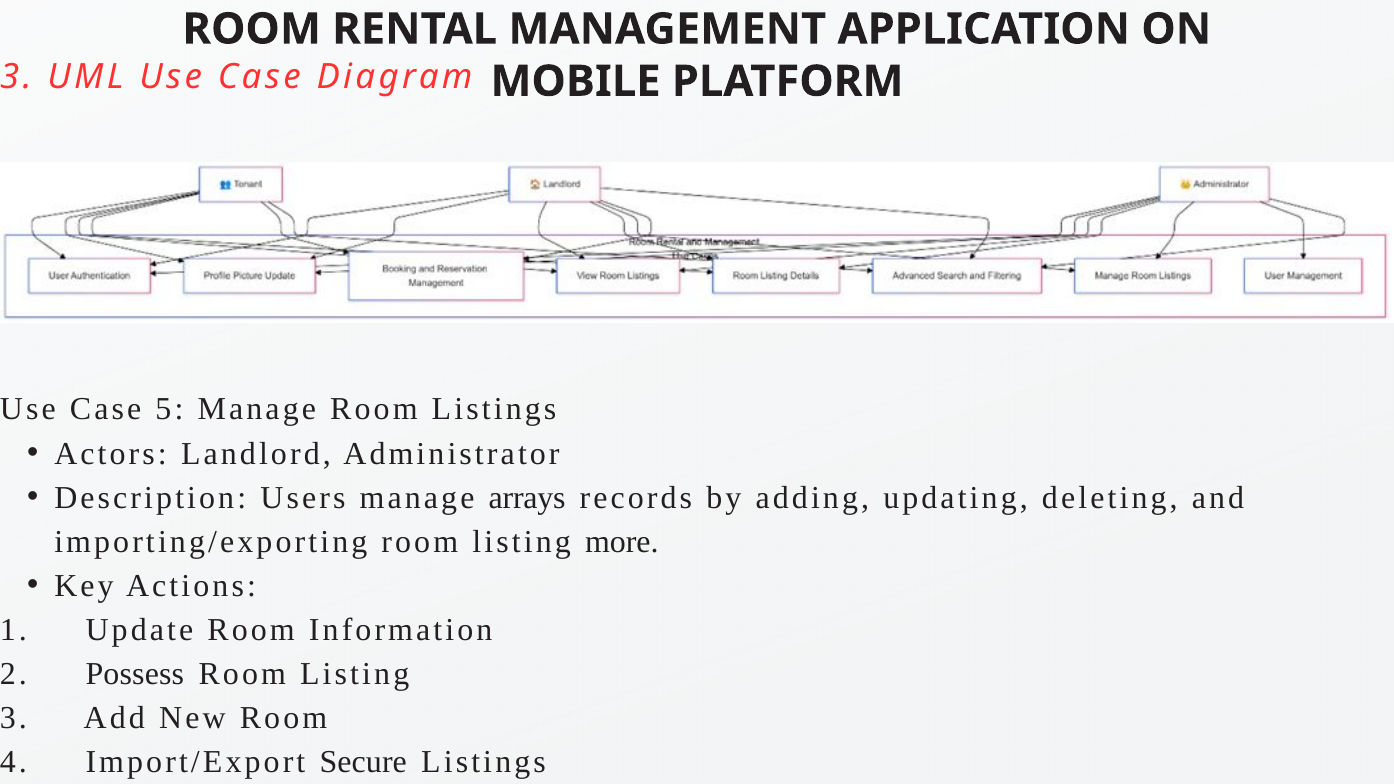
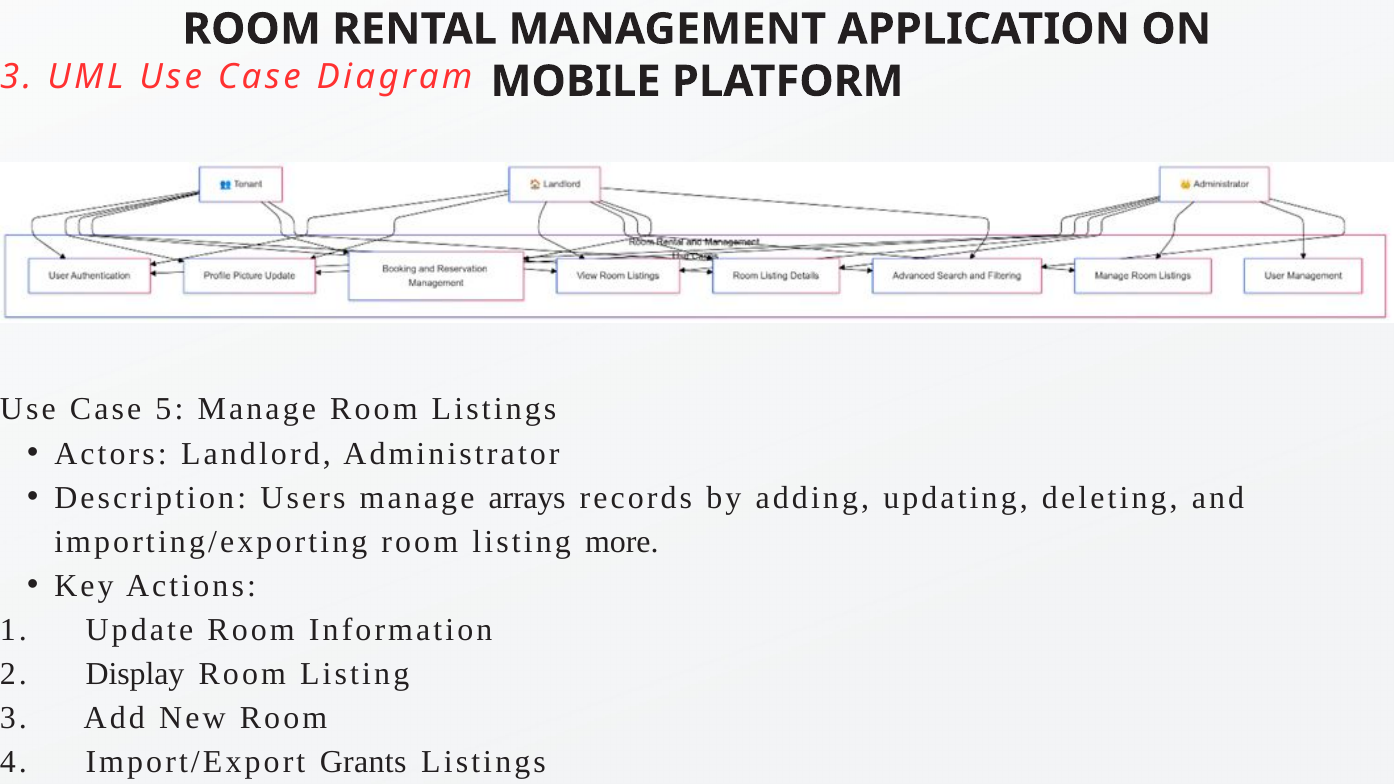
Possess: Possess -> Display (135, 674)
Secure: Secure -> Grants (363, 762)
